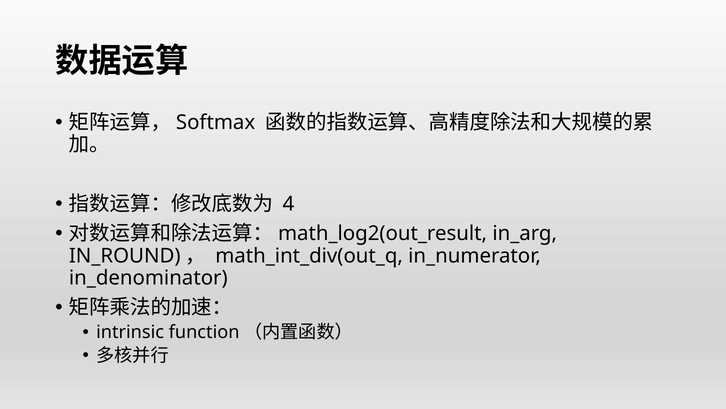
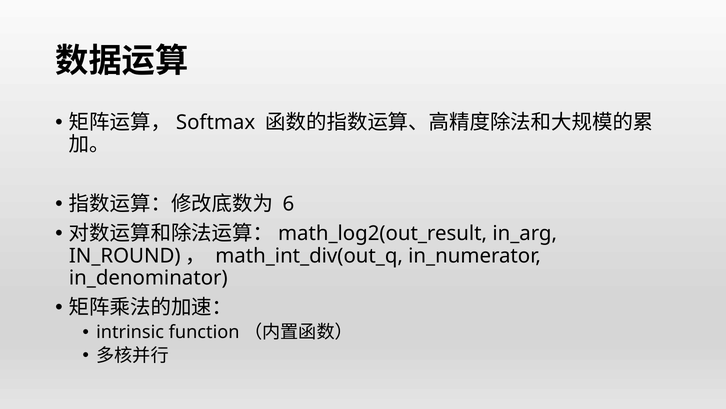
4: 4 -> 6 (288, 204)
